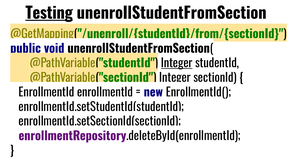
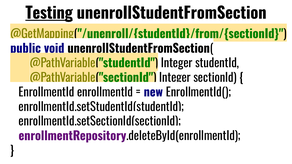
Integer underline: present -> none (177, 63)
